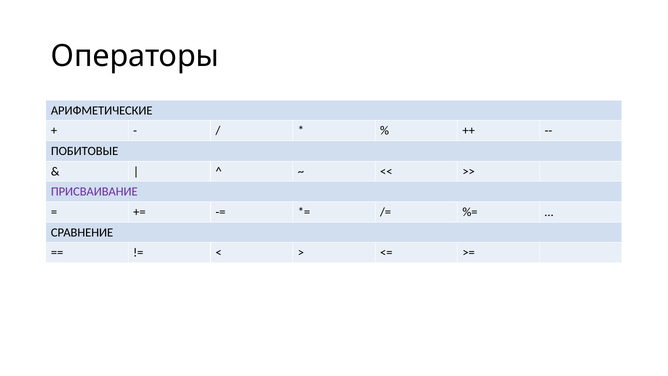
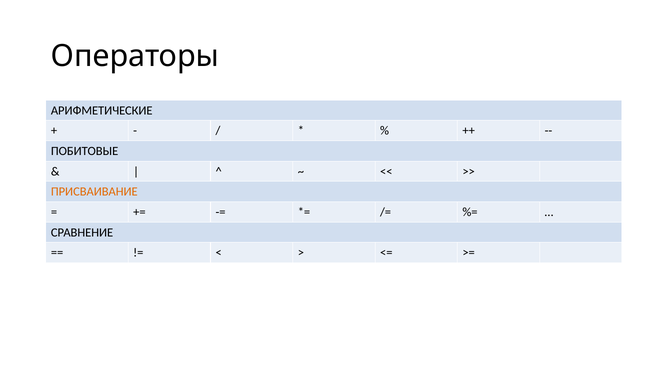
ПРИСВАИВАНИЕ colour: purple -> orange (94, 192)
